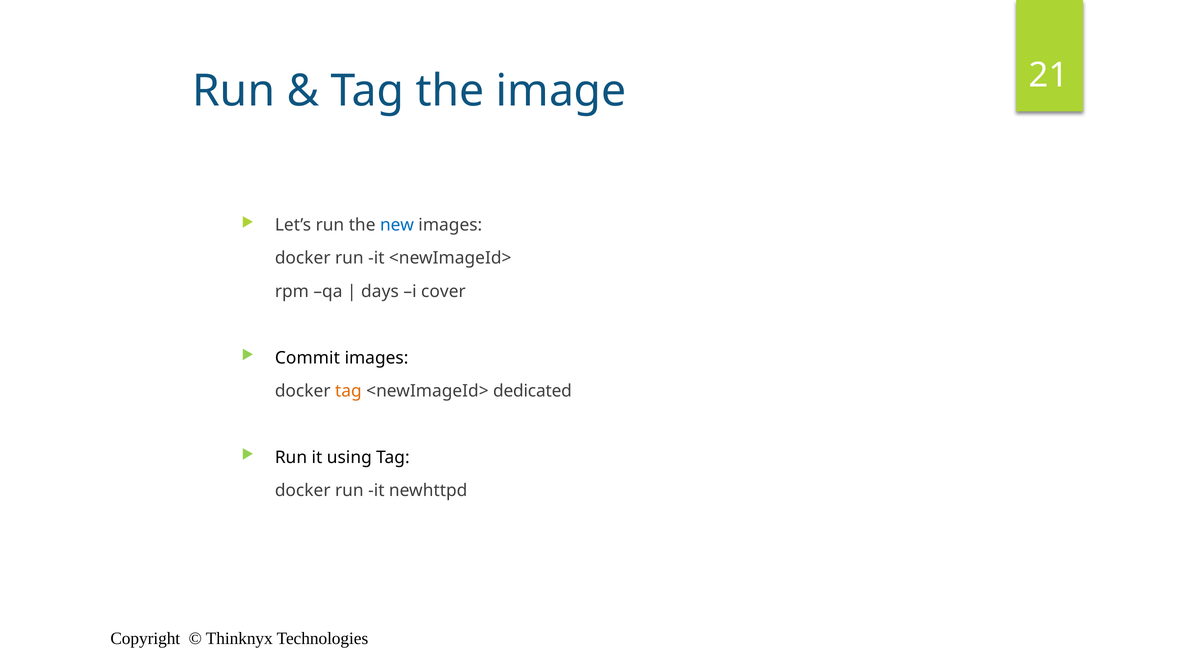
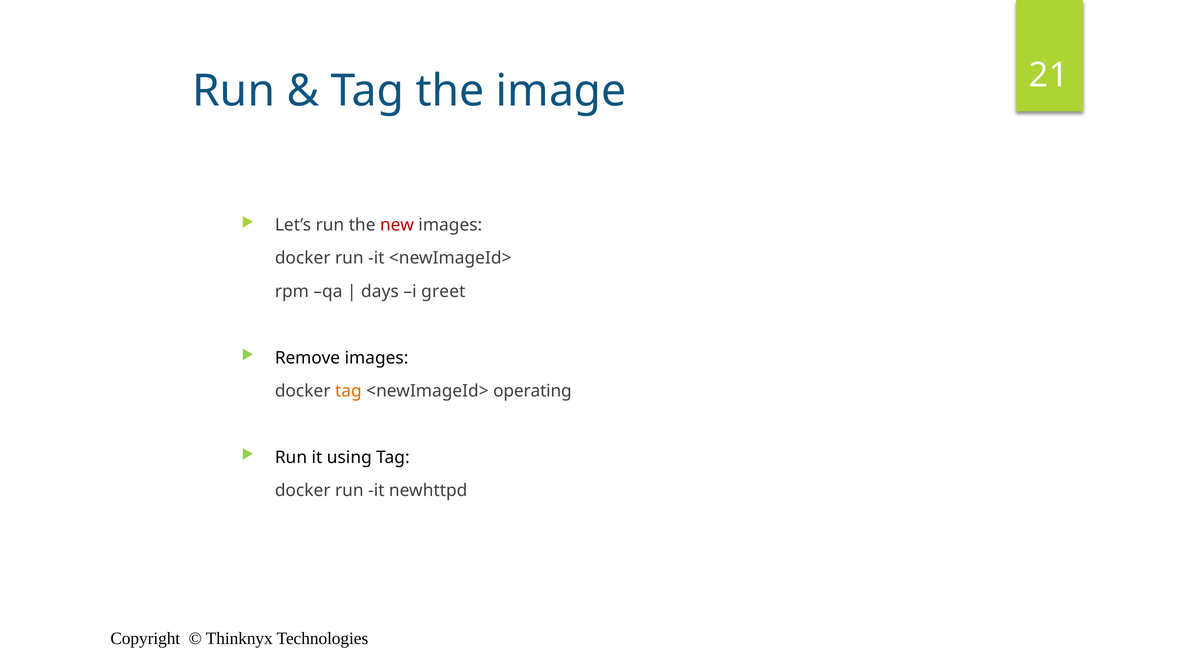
new colour: blue -> red (397, 225)
cover: cover -> greet (443, 291)
Commit: Commit -> Remove (308, 358)
dedicated: dedicated -> operating (532, 391)
